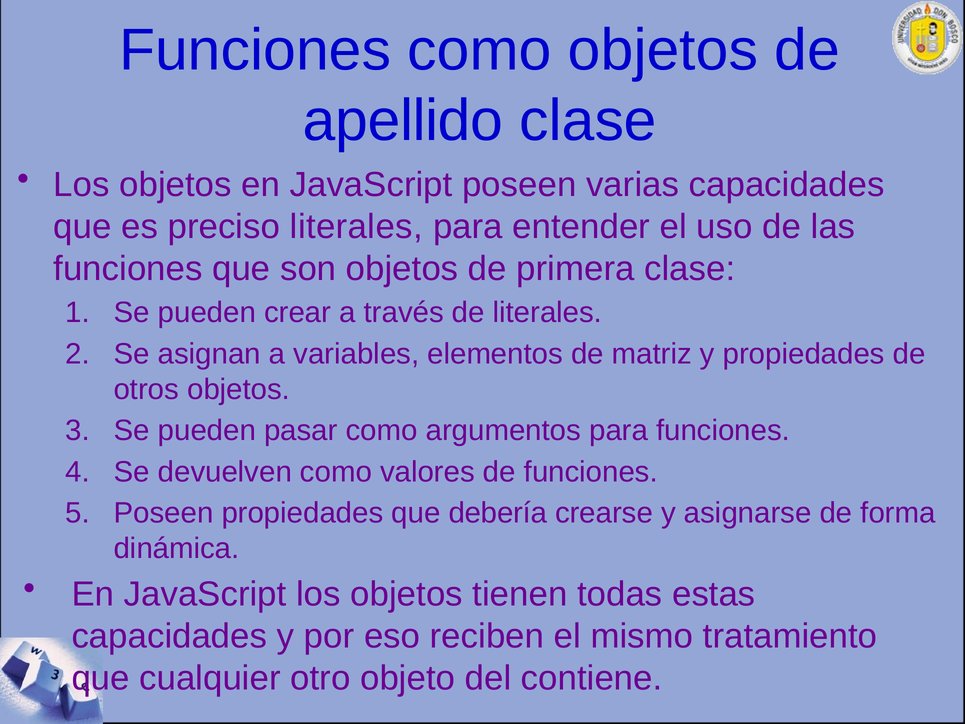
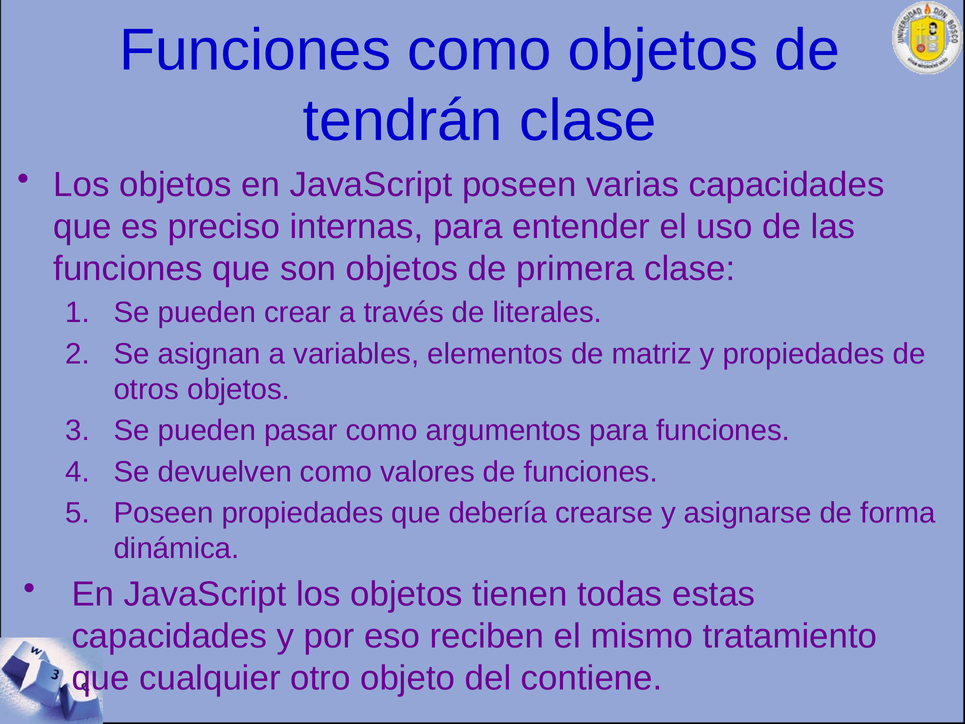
apellido: apellido -> tendrán (403, 121)
preciso literales: literales -> internas (356, 227)
